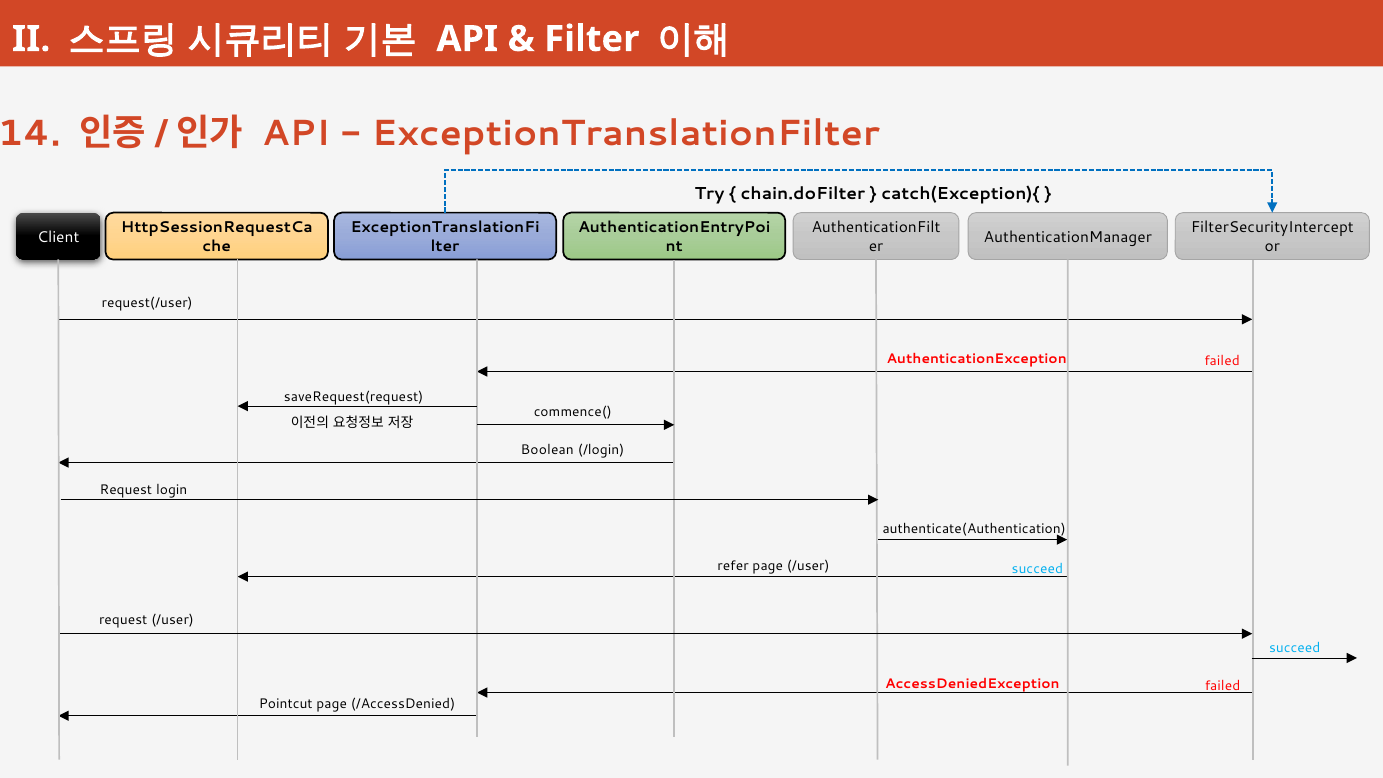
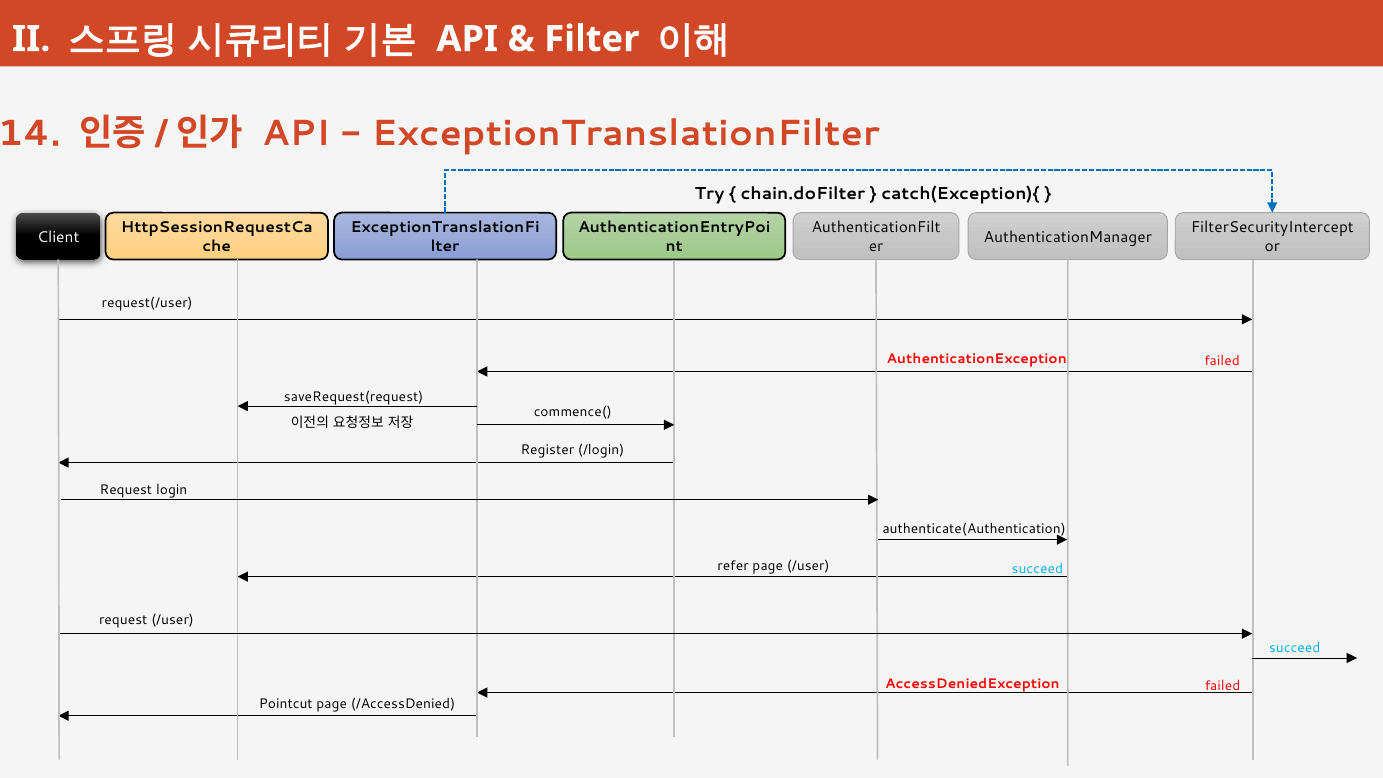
Boolean: Boolean -> Register (547, 450)
